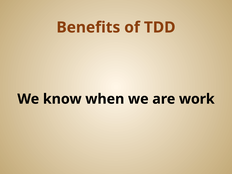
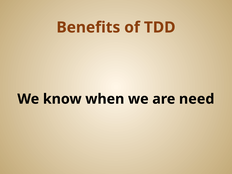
work: work -> need (197, 99)
